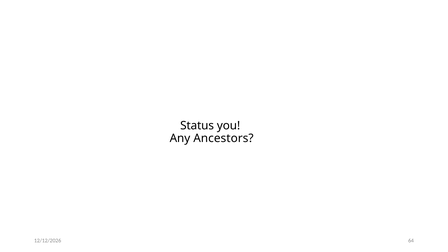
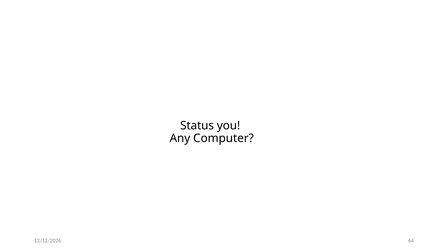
Ancestors: Ancestors -> Computer (223, 138)
